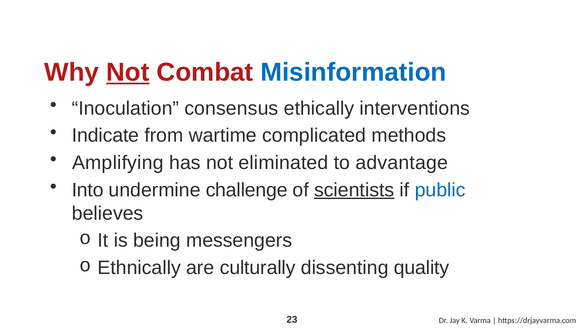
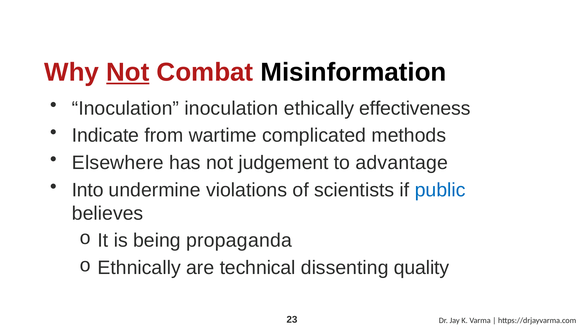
Misinformation colour: blue -> black (353, 73)
Inoculation consensus: consensus -> inoculation (231, 108)
interventions: interventions -> effectiveness (415, 108)
Amplifying: Amplifying -> Elsewhere (118, 163)
eliminated: eliminated -> judgement (284, 163)
challenge: challenge -> violations (247, 190)
scientists underline: present -> none (354, 190)
messengers: messengers -> propaganda (239, 241)
culturally: culturally -> technical (258, 268)
